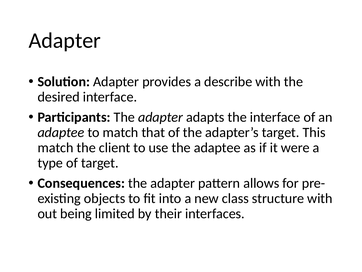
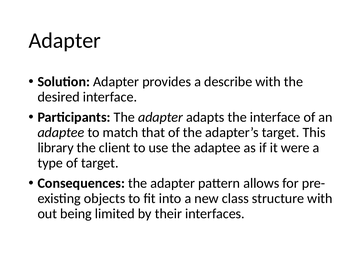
match: match -> library (56, 147)
